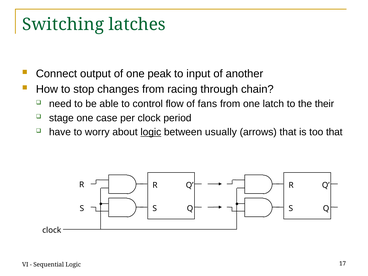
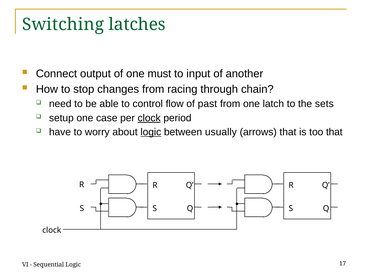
peak: peak -> must (159, 74)
fans: fans -> past (207, 104)
their: their -> sets (324, 104)
stage: stage -> setup (61, 118)
clock underline: none -> present (149, 118)
